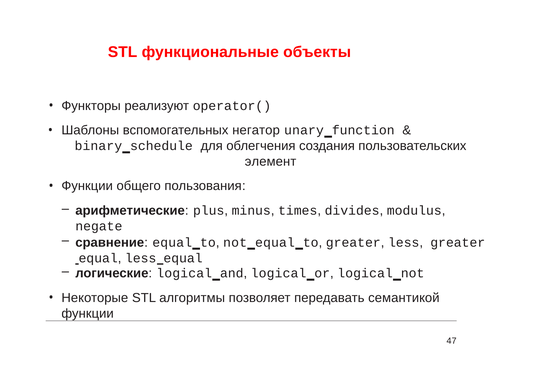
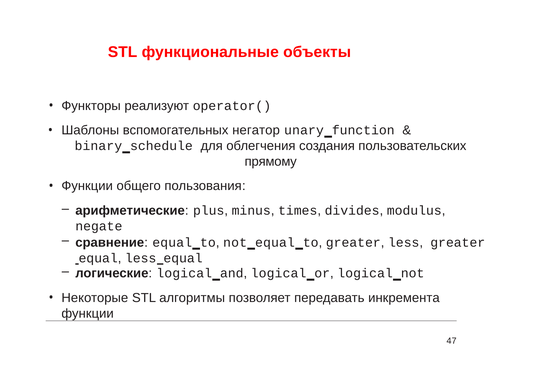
элемент: элемент -> прямому (271, 162)
семантикой: семантикой -> инкремента (404, 298)
